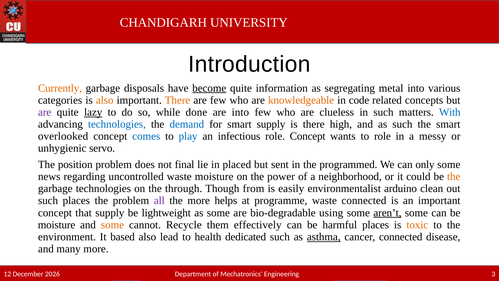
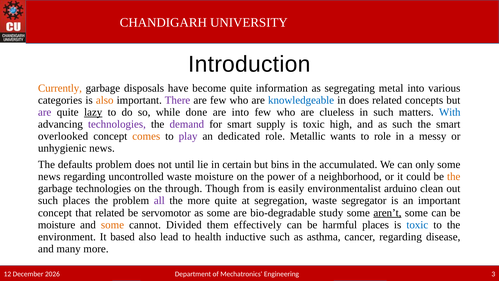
become underline: present -> none (209, 88)
There colour: orange -> purple (178, 100)
knowledgeable colour: orange -> blue (301, 100)
in code: code -> does (359, 100)
technologies colour: blue -> purple (117, 124)
demand colour: blue -> purple (187, 124)
there: there -> toxic (314, 124)
comes colour: blue -> orange (146, 136)
play colour: blue -> purple (188, 136)
infectious: infectious -> dedicated (239, 136)
role Concept: Concept -> Metallic (308, 136)
unhygienic servo: servo -> news (102, 148)
position: position -> defaults (75, 164)
final: final -> until (185, 164)
placed: placed -> certain (237, 164)
sent: sent -> bins (280, 164)
programmed: programmed -> accumulated (348, 164)
more helps: helps -> quite (226, 200)
programme: programme -> segregation (281, 200)
waste connected: connected -> segregator (364, 200)
that supply: supply -> related (110, 213)
lightweight: lightweight -> servomotor (166, 213)
using: using -> study (331, 213)
Recycle: Recycle -> Divided (184, 225)
toxic colour: orange -> blue (417, 225)
dedicated: dedicated -> inductive (246, 237)
asthma underline: present -> none (324, 237)
cancer connected: connected -> regarding (401, 237)
